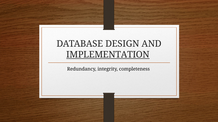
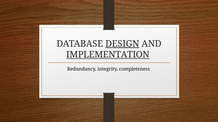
DESIGN underline: none -> present (122, 44)
